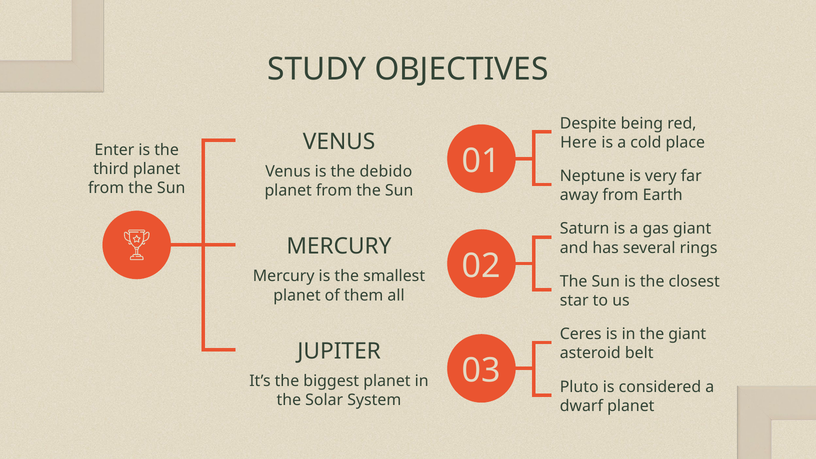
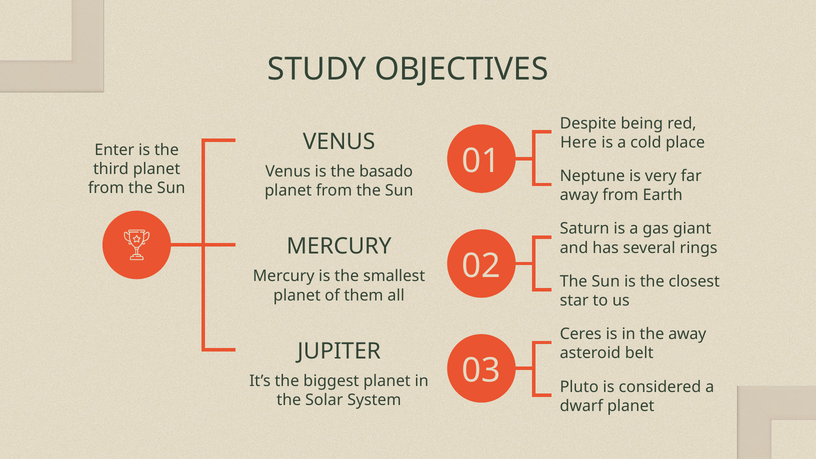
debido: debido -> basado (386, 171)
the giant: giant -> away (687, 334)
